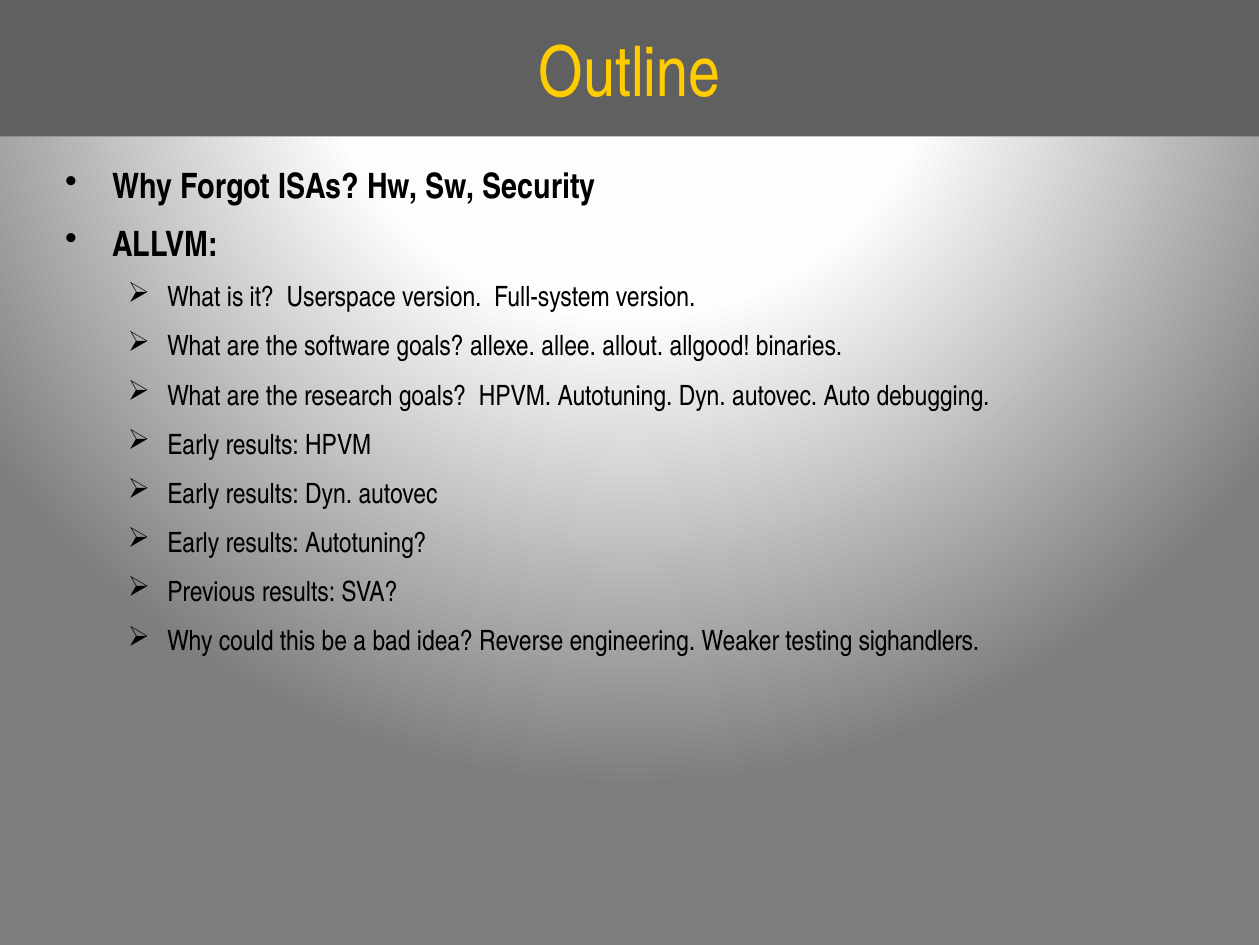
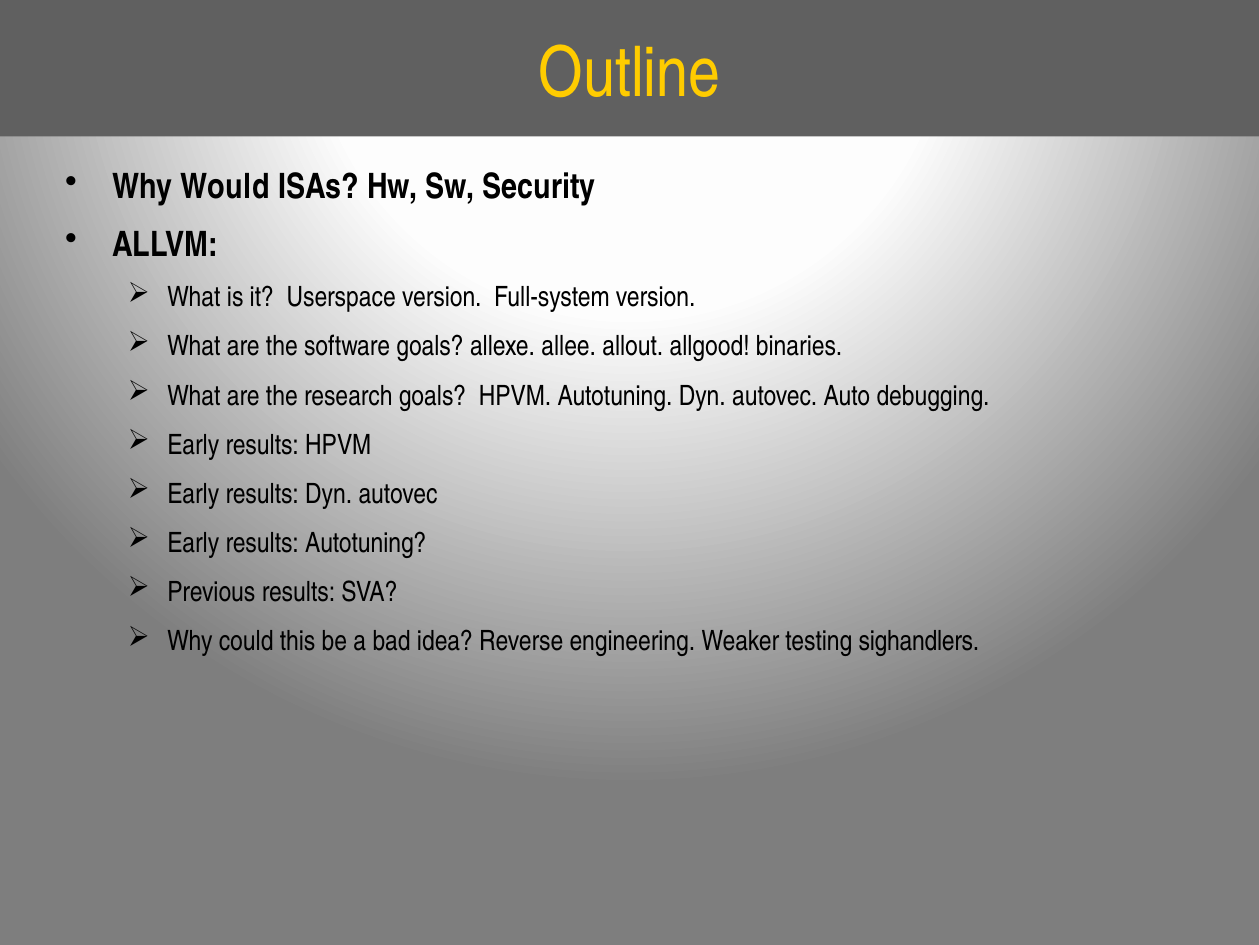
Forgot: Forgot -> Would (225, 187)
